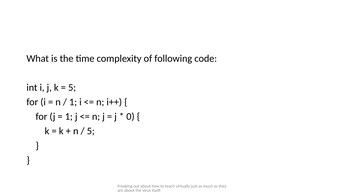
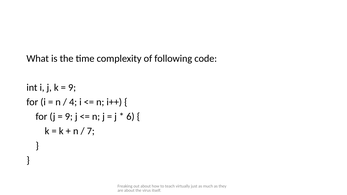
5: 5 -> 9 (72, 88)
1: 1 -> 4 (73, 102)
1: 1 -> 9 (69, 117)
0: 0 -> 6 (130, 117)
5: 5 -> 7 (91, 131)
